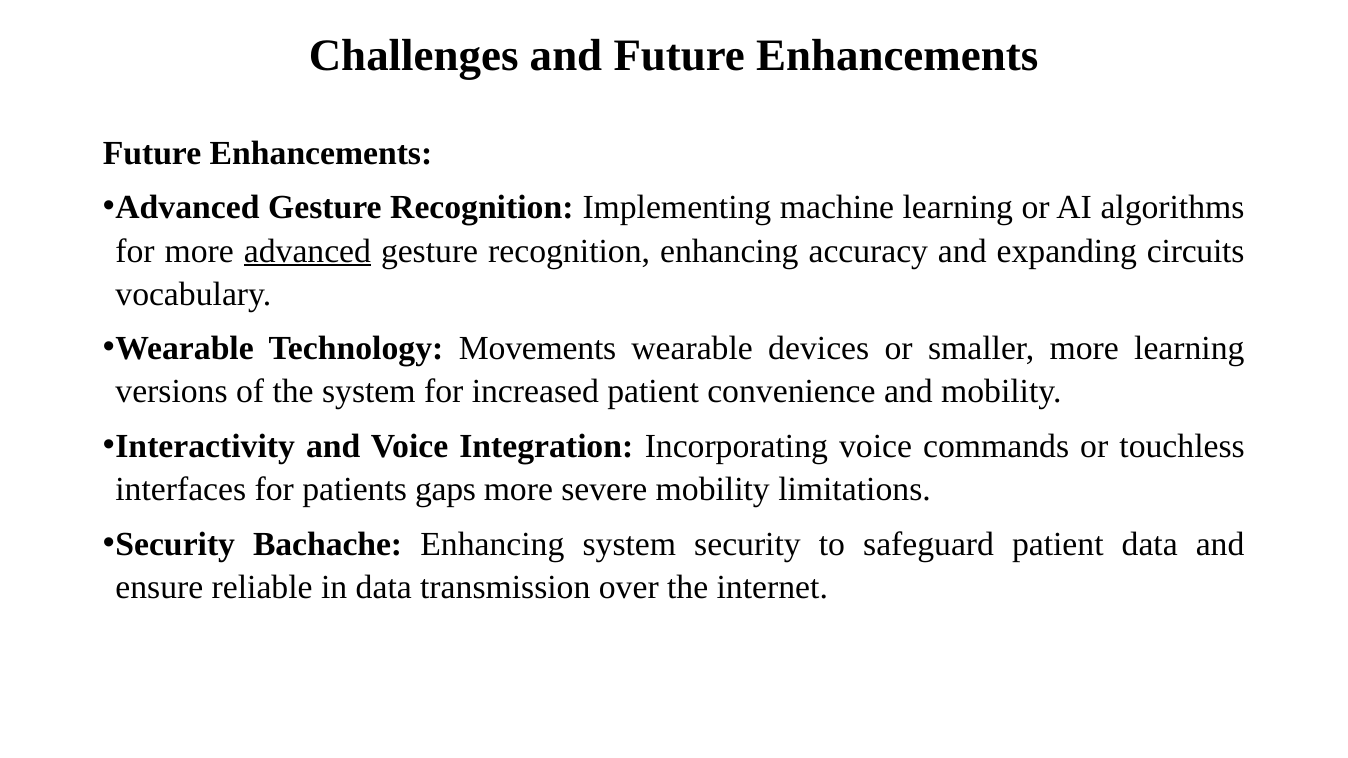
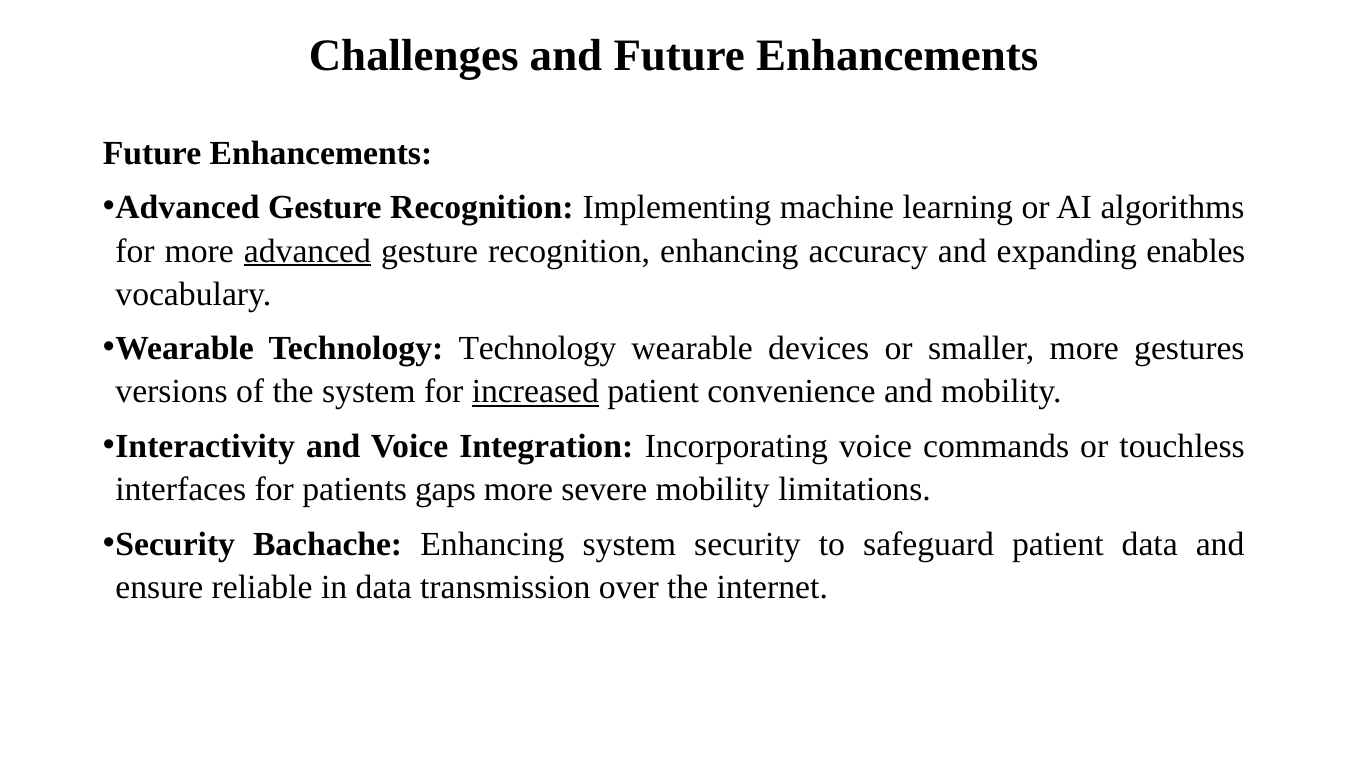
circuits: circuits -> enables (1196, 251)
Technology Movements: Movements -> Technology (538, 349)
more learning: learning -> gestures (1189, 349)
increased underline: none -> present (535, 392)
